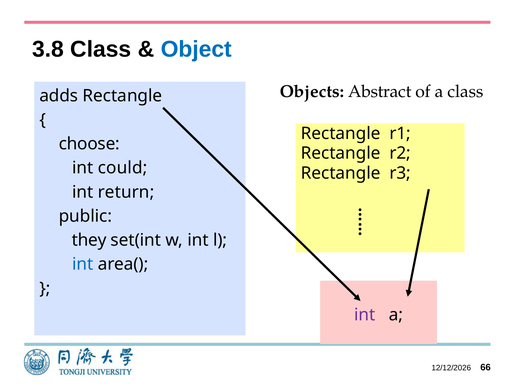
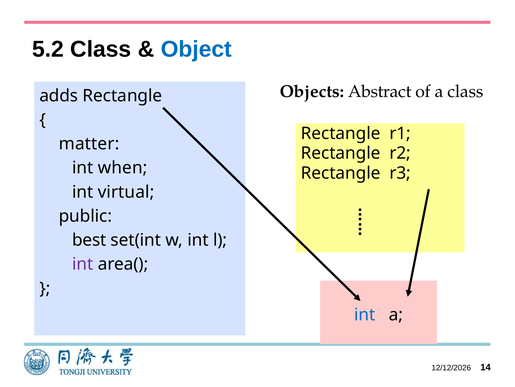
3.8: 3.8 -> 5.2 (48, 49)
choose: choose -> matter (89, 144)
could: could -> when (123, 168)
return: return -> virtual (126, 192)
they: they -> best (89, 240)
int colour: blue -> purple (83, 264)
int colour: purple -> blue (365, 314)
66: 66 -> 14 (486, 367)
